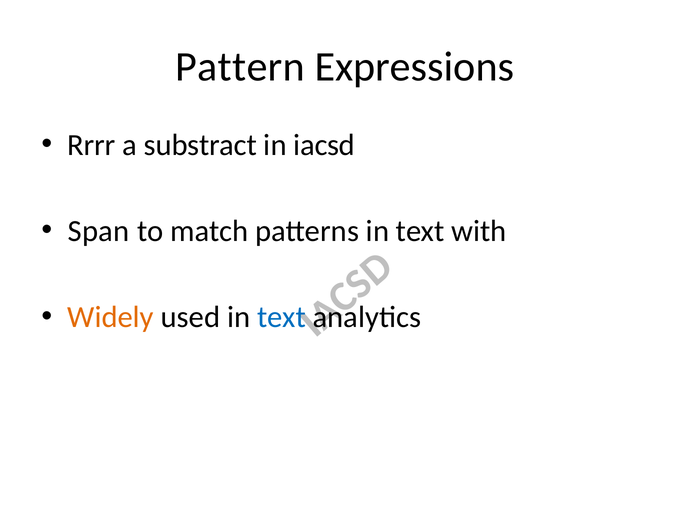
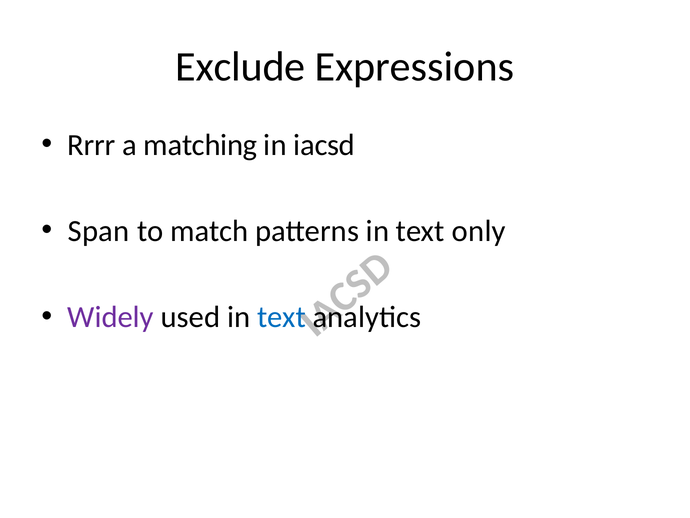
Pattern: Pattern -> Exclude (240, 67)
substract: substract -> matching (200, 145)
with: with -> only (479, 231)
Widely colour: orange -> purple (111, 317)
